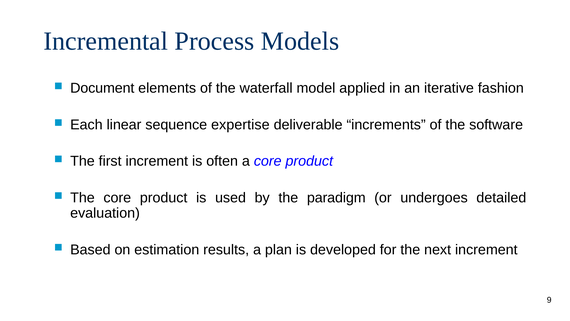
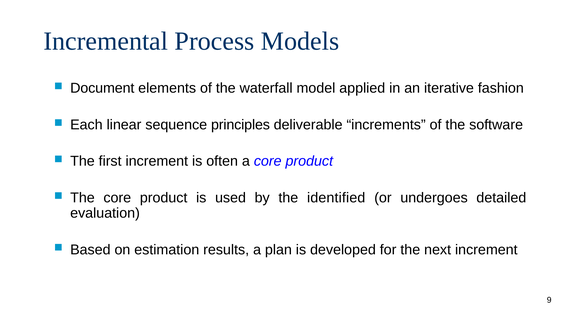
expertise: expertise -> principles (240, 125)
paradigm: paradigm -> identified (336, 197)
